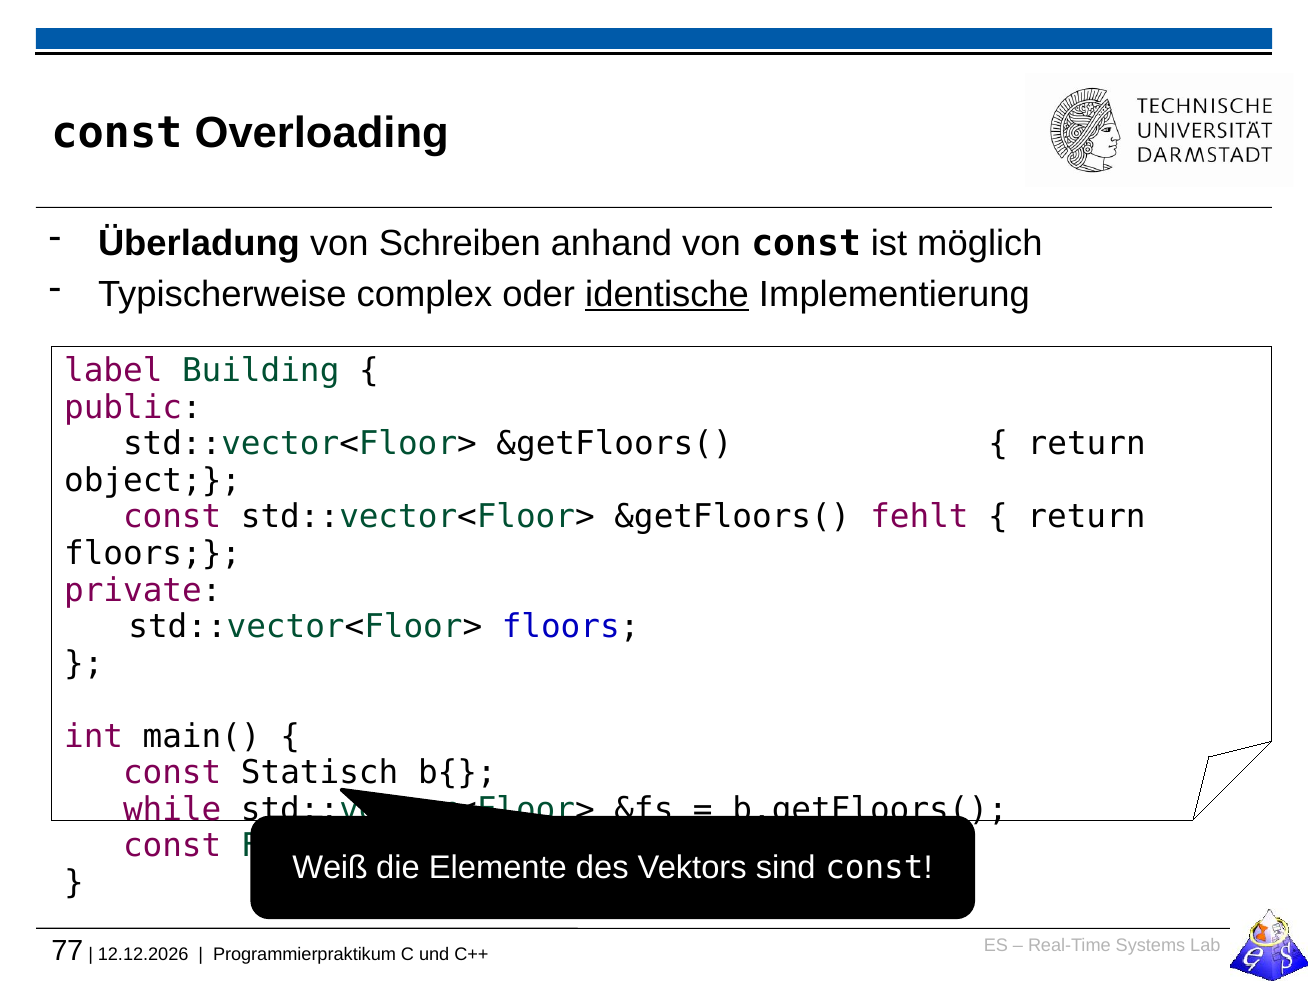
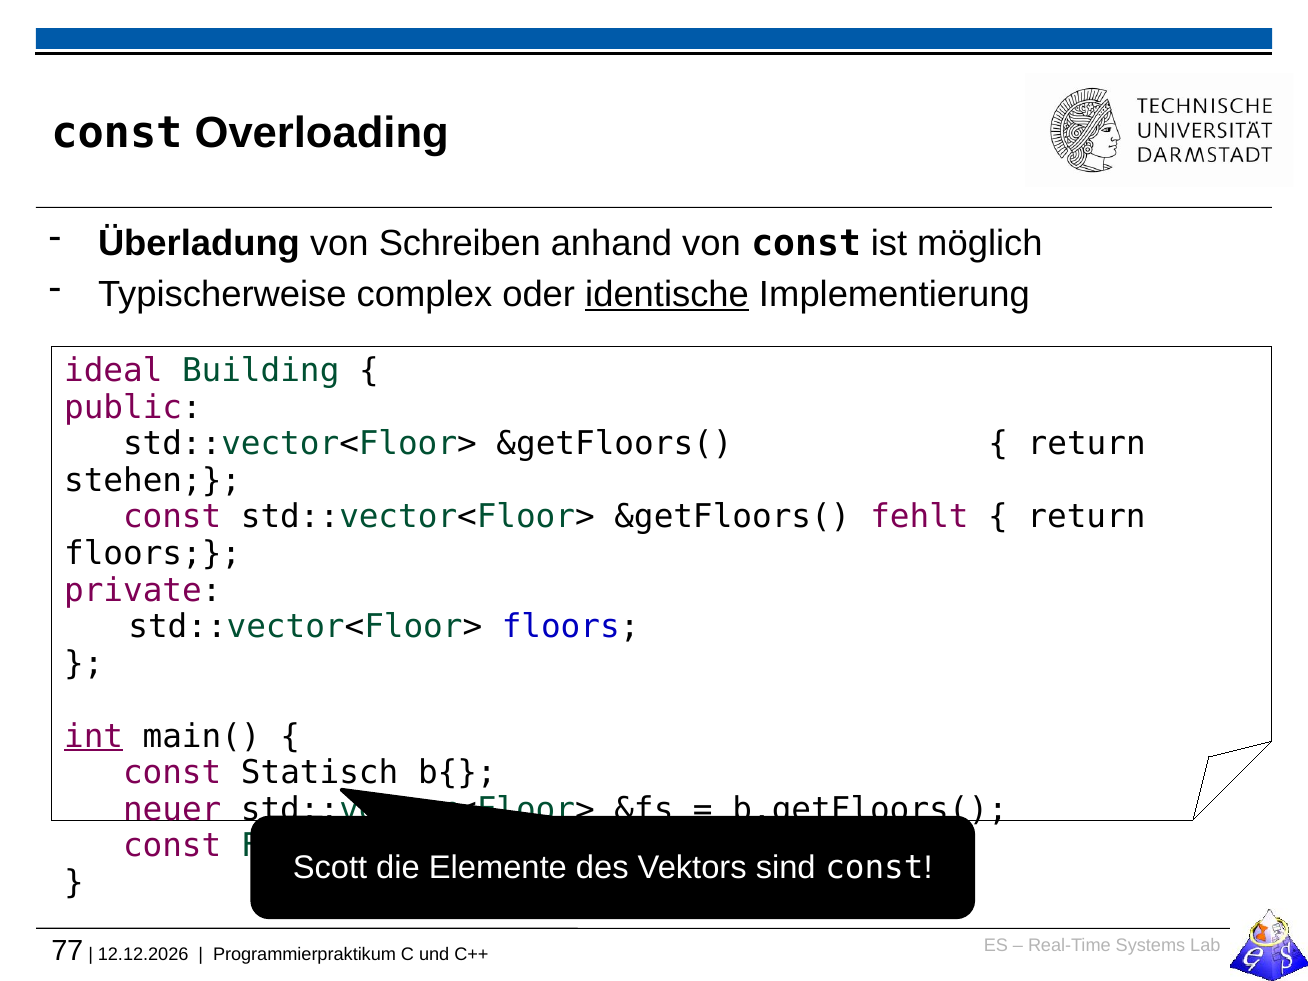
label: label -> ideal (113, 371)
object: object -> stehen (153, 481)
int underline: none -> present (94, 736)
while: while -> neuer (172, 809)
Weiß: Weiß -> Scott (330, 868)
